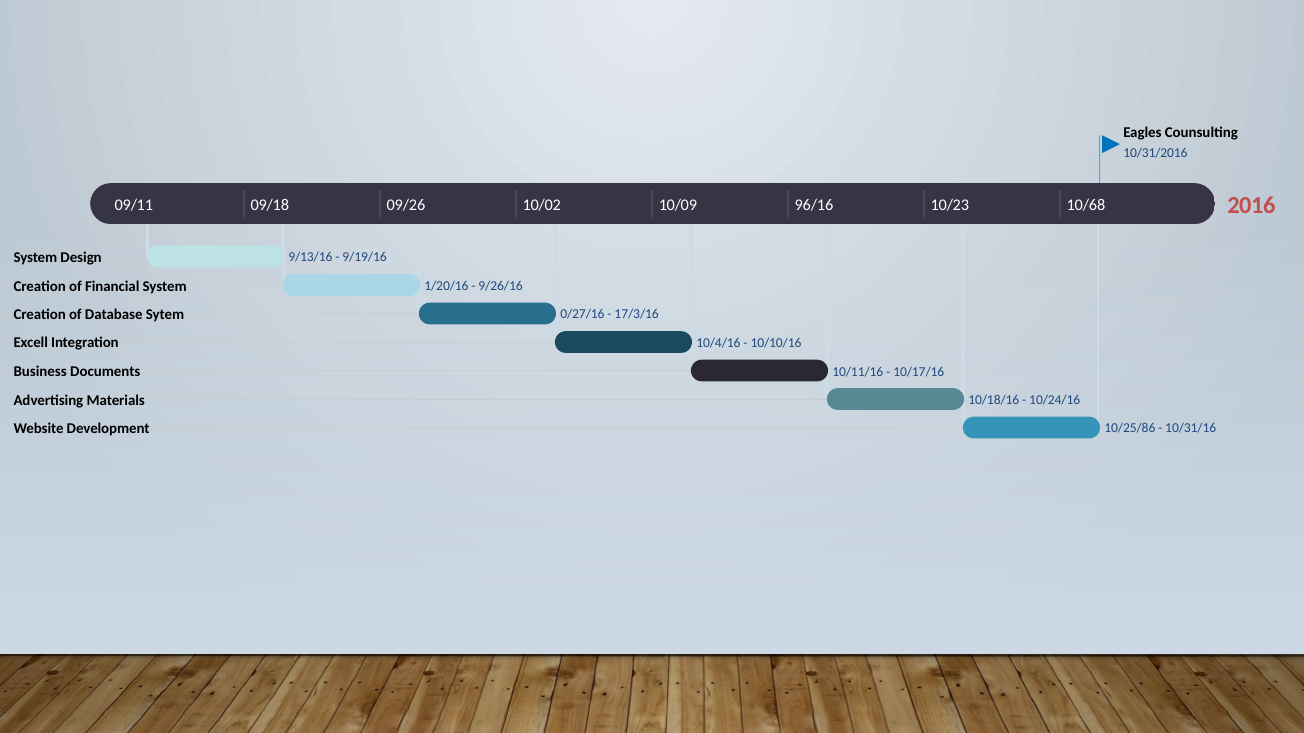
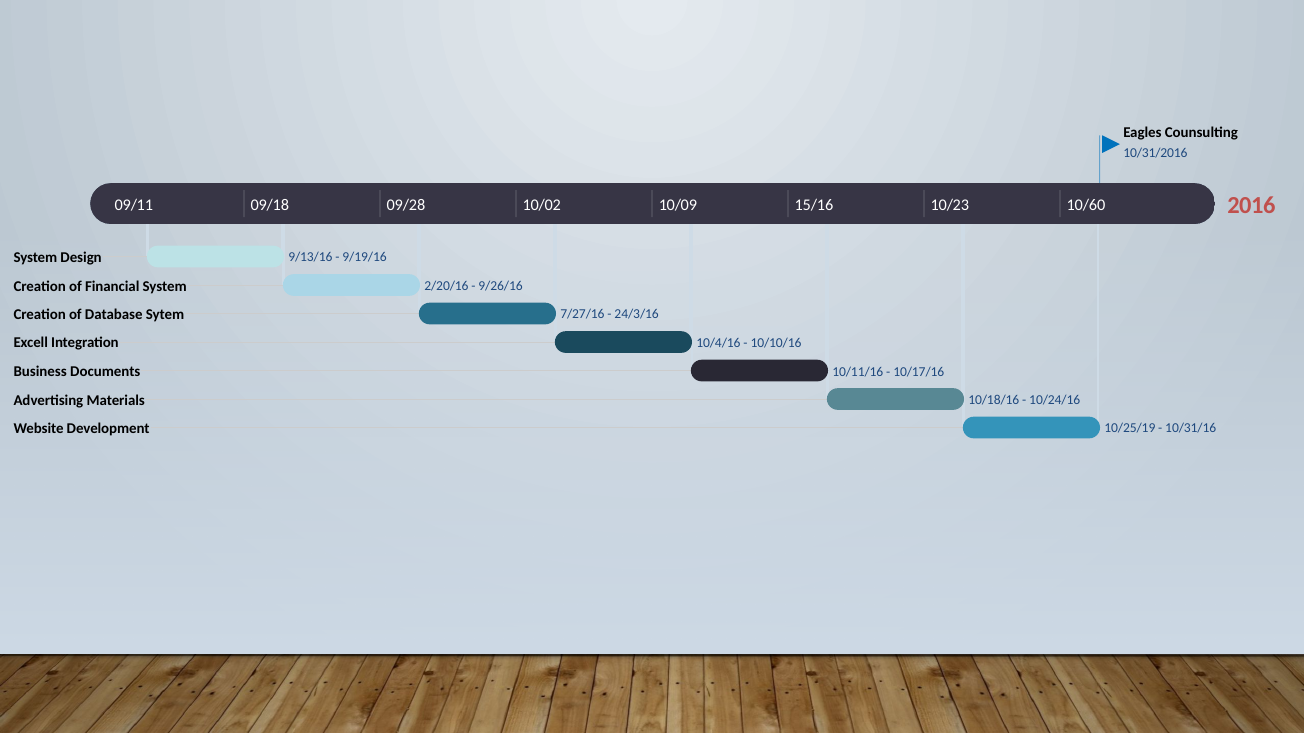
09/26: 09/26 -> 09/28 (406, 205)
96/16: 96/16 -> 15/16 (814, 205)
10/68: 10/68 -> 10/60 (1086, 205)
1/20/16: 1/20/16 -> 2/20/16 (446, 286)
0/27/16: 0/27/16 -> 7/27/16 (582, 315)
17/3/16: 17/3/16 -> 24/3/16 (637, 315)
10/25/86: 10/25/86 -> 10/25/19 (1130, 429)
